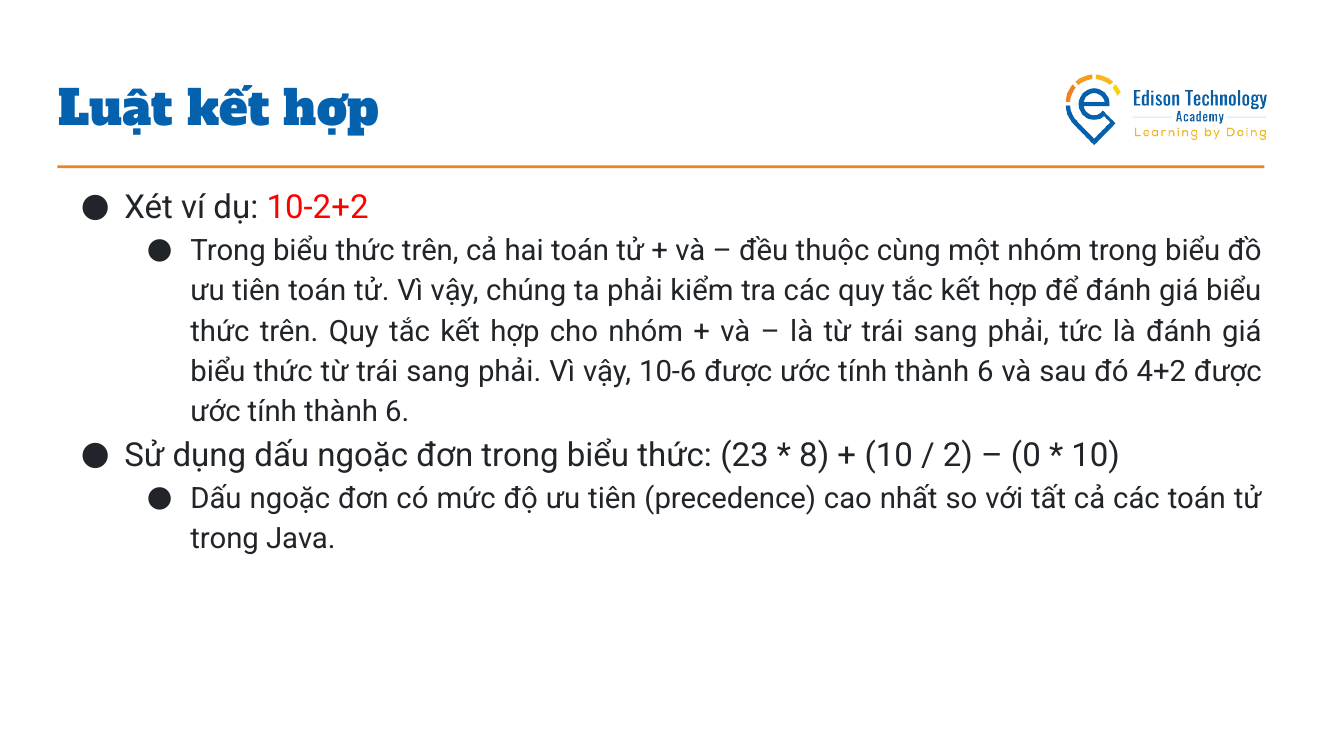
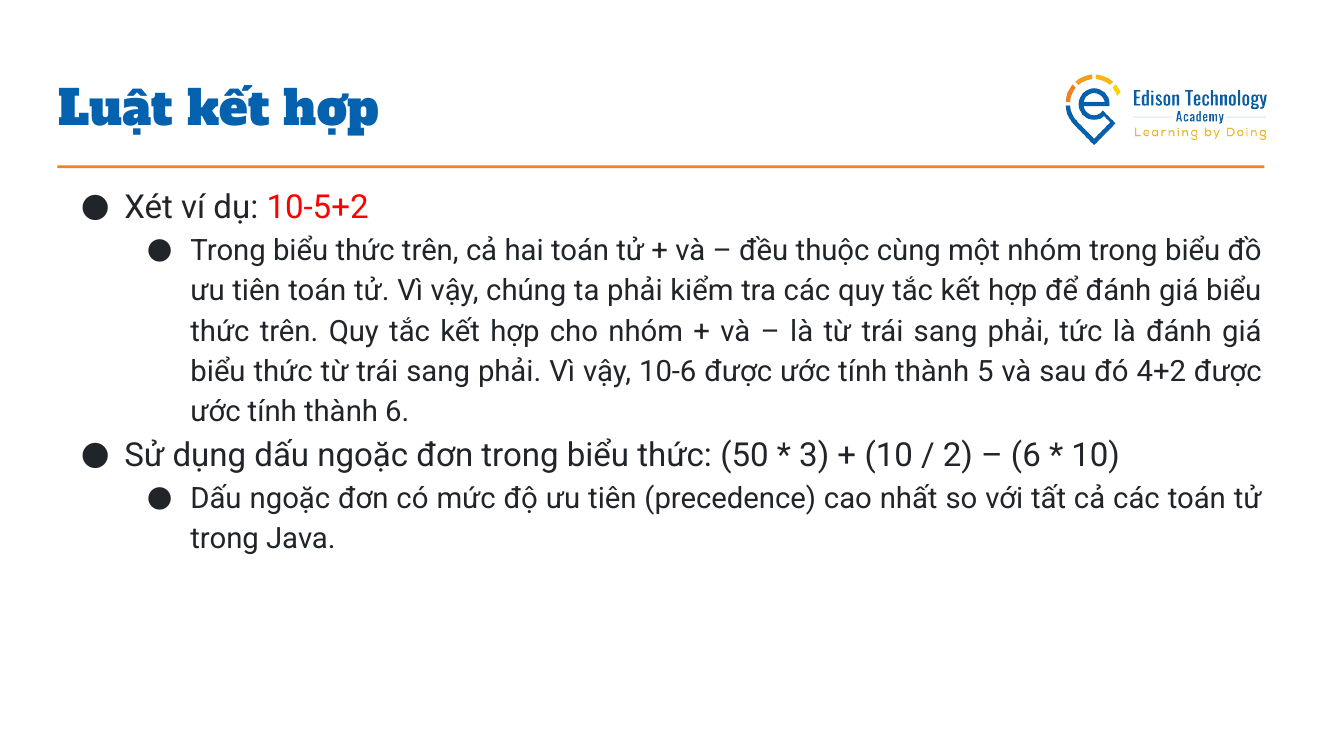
10-2+2: 10-2+2 -> 10-5+2 (318, 208)
6: 6 -> 5 (985, 372)
23: 23 -> 50 (744, 456)
8: 8 -> 3 (814, 456)
0: 0 -> 6 (1026, 456)
